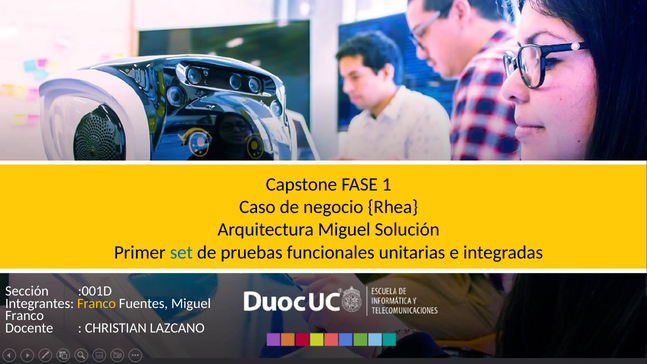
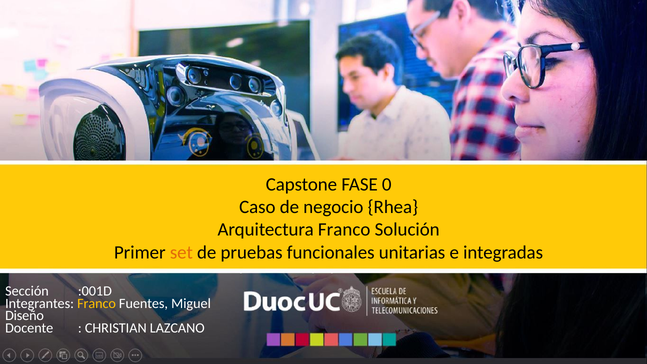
1: 1 -> 0 (387, 184)
Arquitectura Miguel: Miguel -> Franco (344, 230)
set colour: blue -> orange (181, 252)
Franco: Franco -> Diseño (25, 316)
